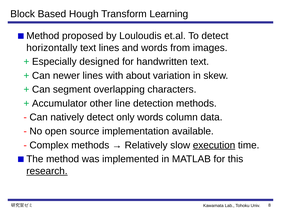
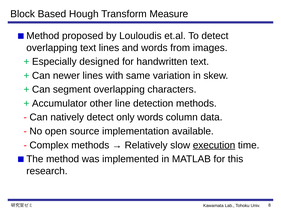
Learning: Learning -> Measure (169, 14)
horizontally: horizontally -> overlapping (52, 48)
about: about -> same (138, 75)
research underline: present -> none (47, 171)
